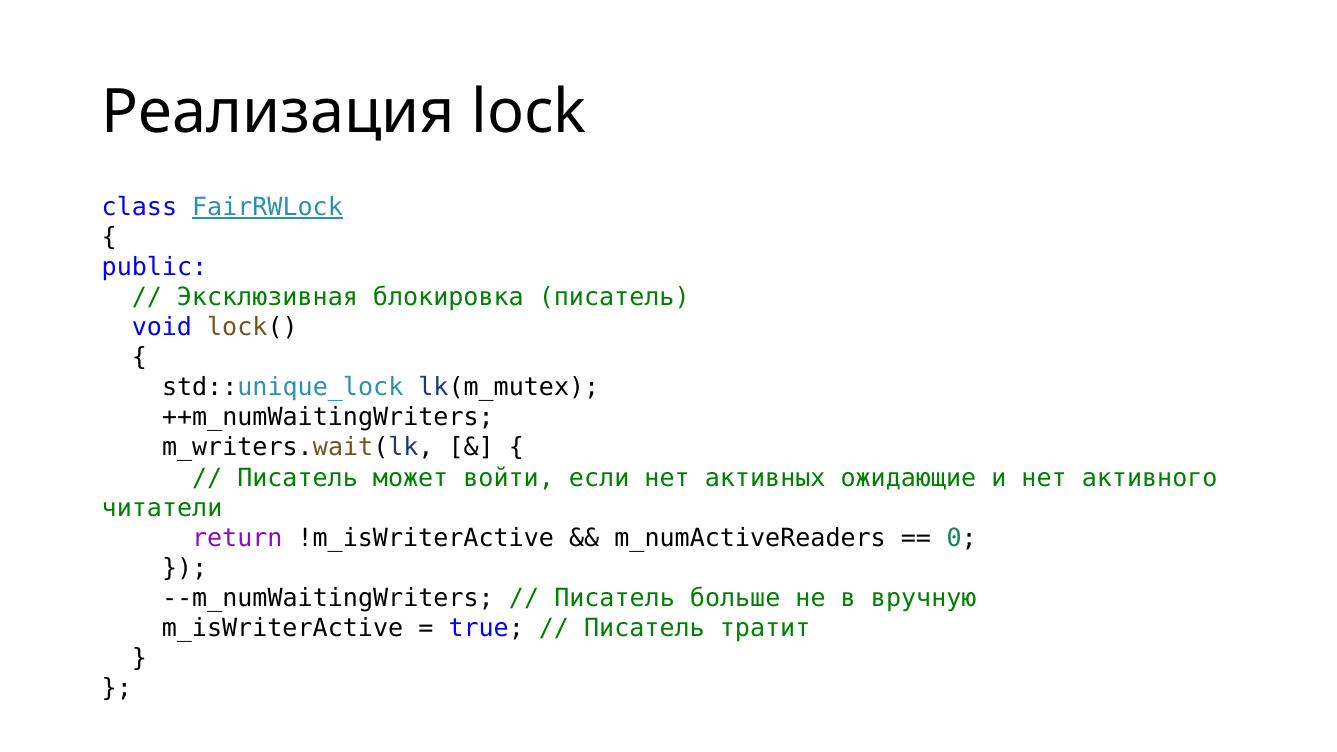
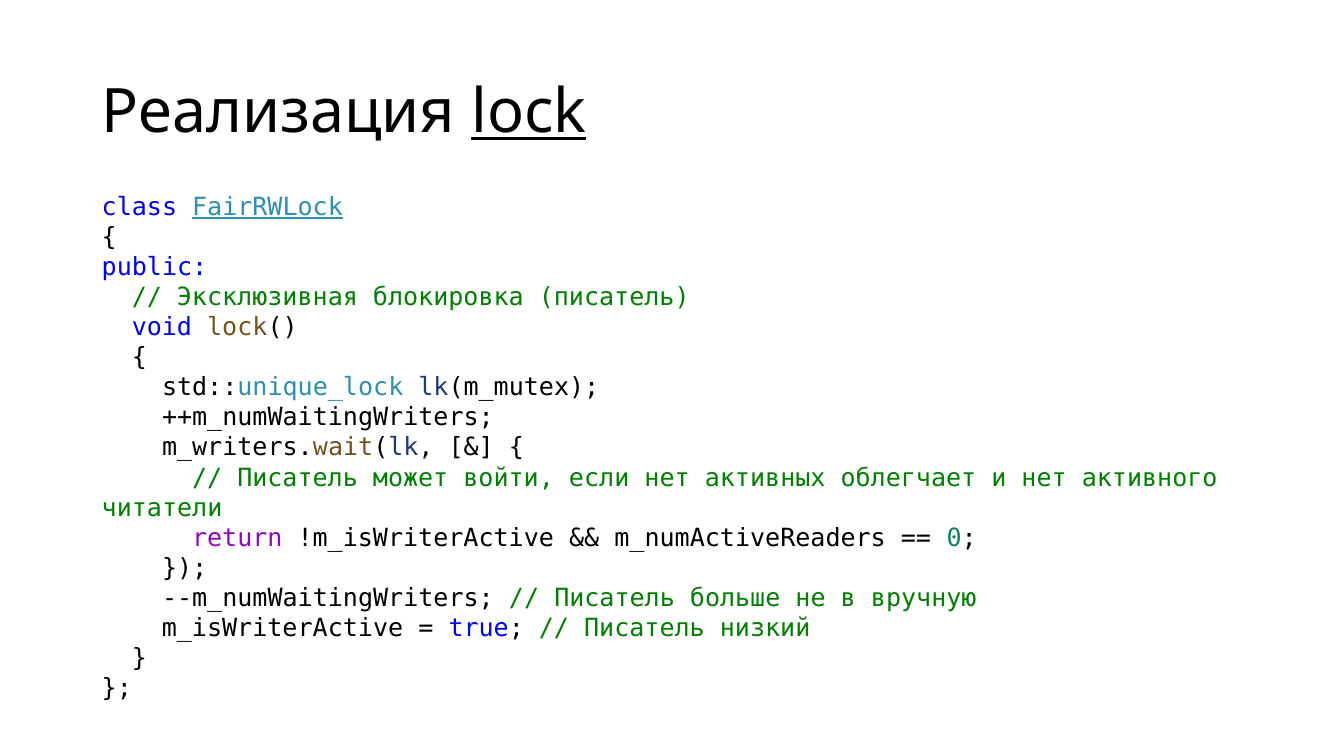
lock underline: none -> present (529, 112)
ожидающие: ожидающие -> облегчает (908, 478)
тратит: тратит -> низкий (765, 628)
